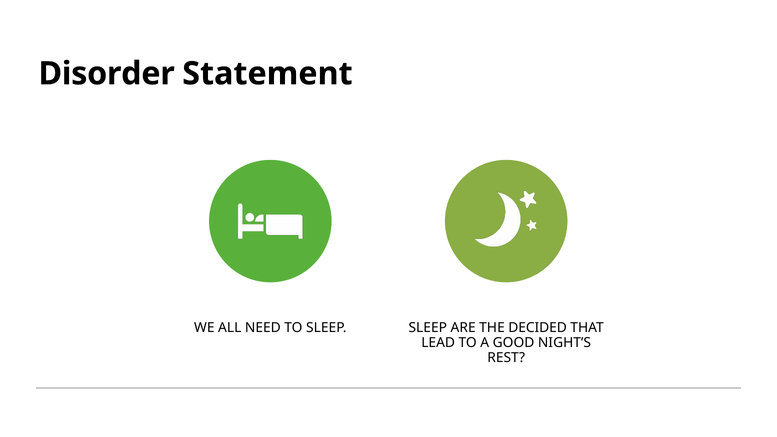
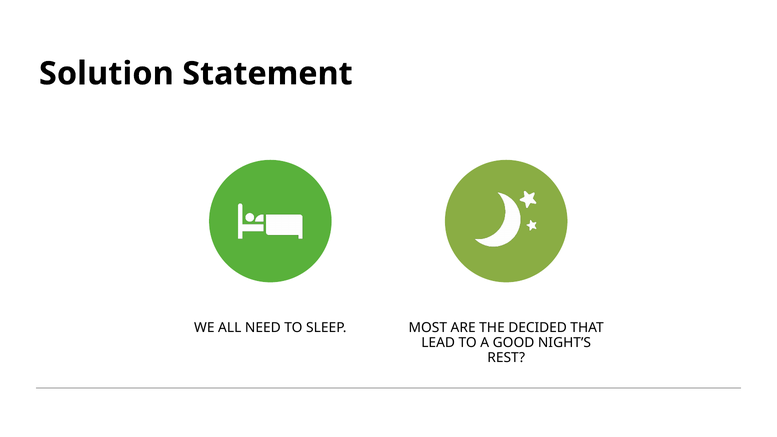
Disorder: Disorder -> Solution (106, 74)
SLEEP SLEEP: SLEEP -> MOST (428, 328)
